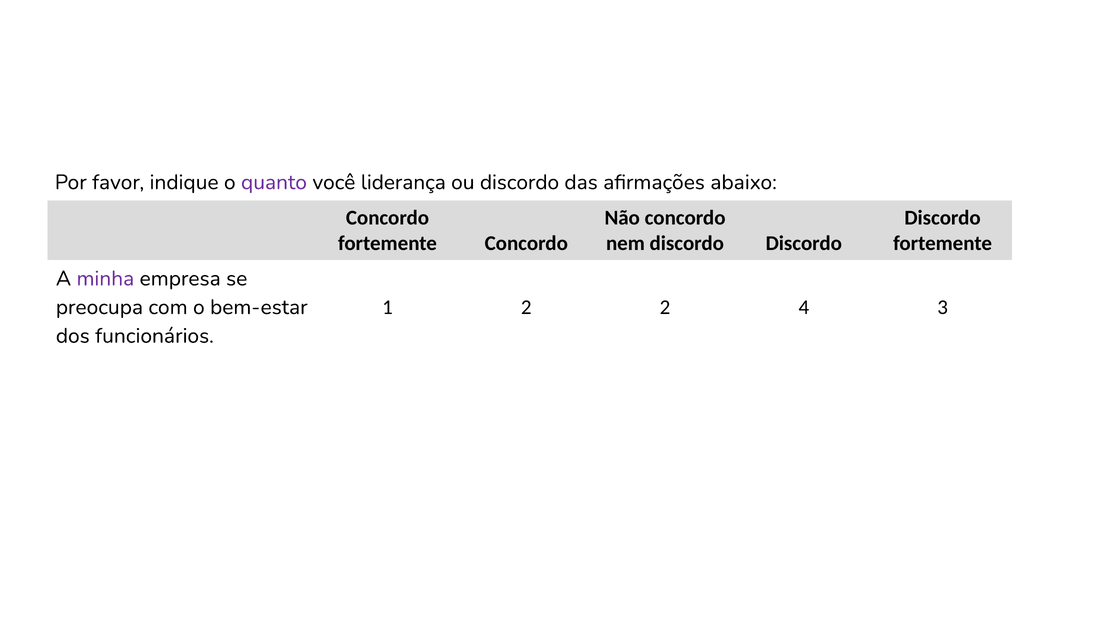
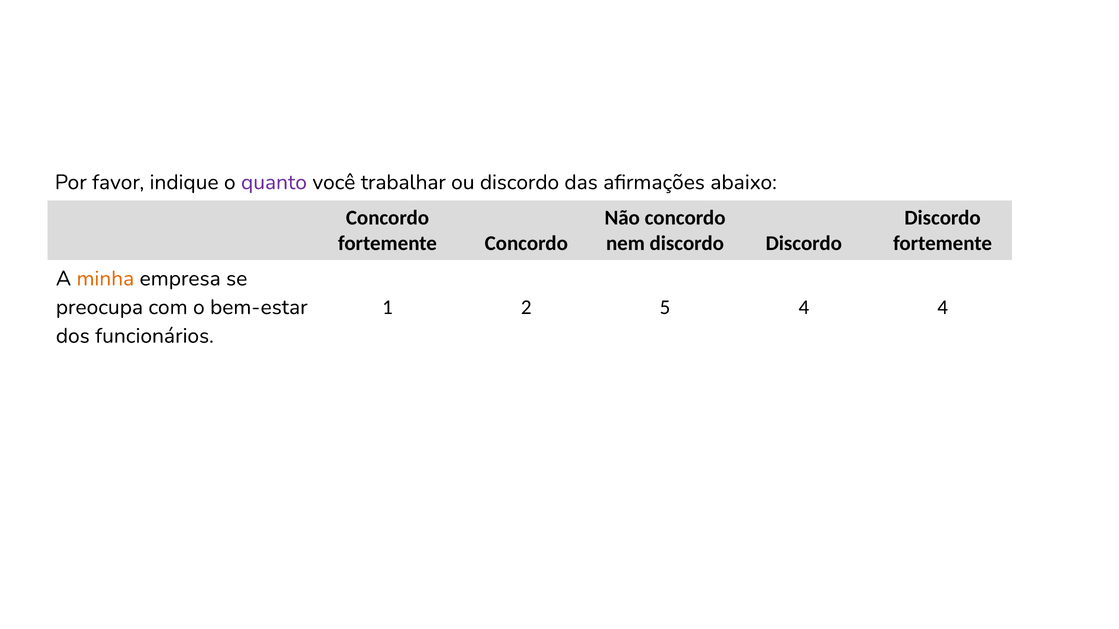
liderança: liderança -> trabalhar (403, 182)
minha colour: purple -> orange (105, 279)
2 2: 2 -> 5 (665, 308)
4 3: 3 -> 4 (943, 308)
